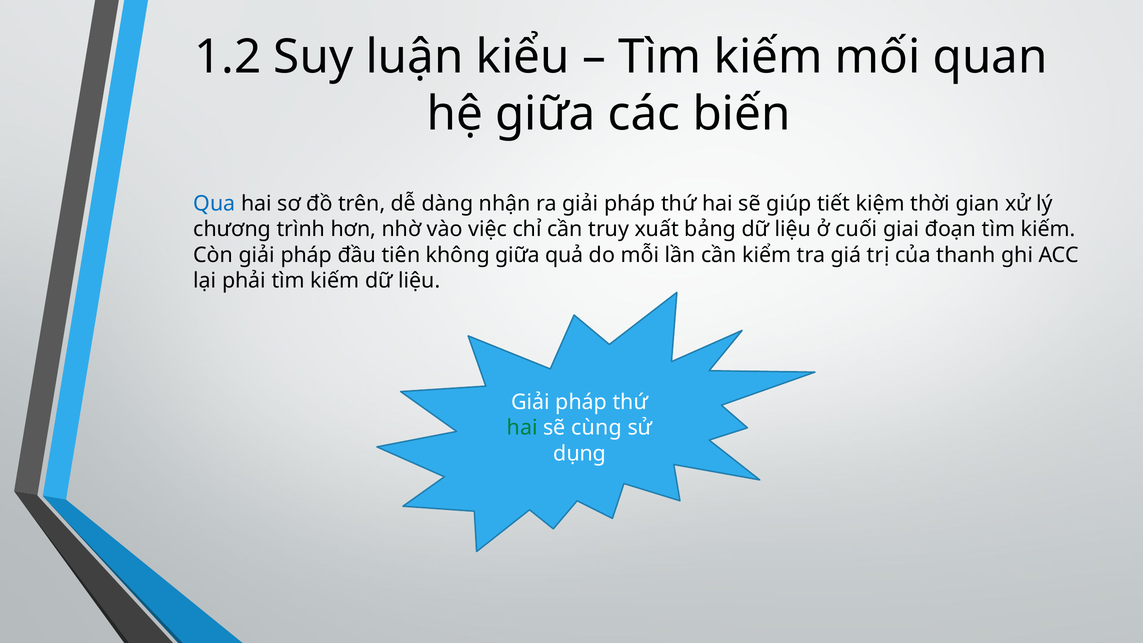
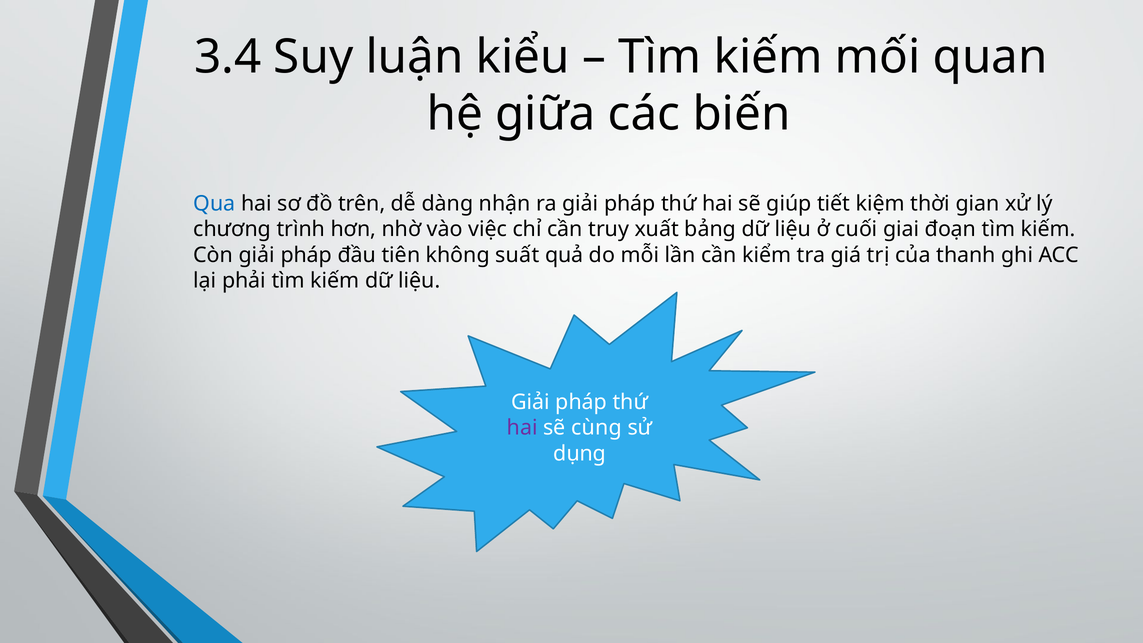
1.2: 1.2 -> 3.4 (228, 57)
không giữa: giữa -> suất (517, 255)
hai colour: green -> purple (522, 428)
